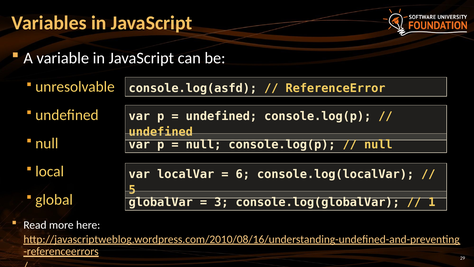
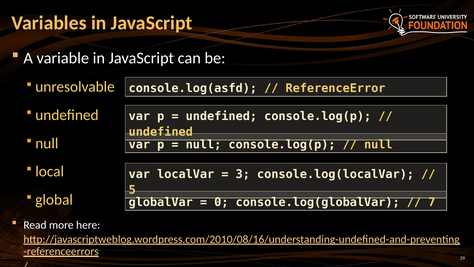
6: 6 -> 3 (243, 174)
3: 3 -> 0 (221, 202)
1: 1 -> 7 (432, 202)
